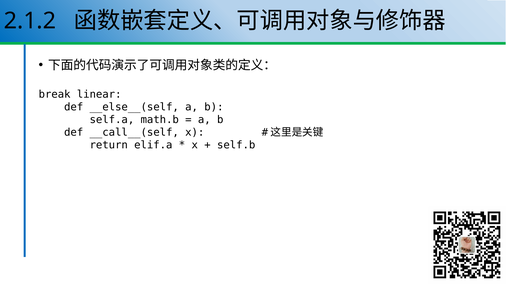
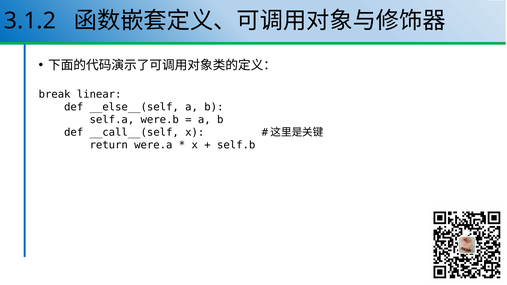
2.1.2: 2.1.2 -> 3.1.2 (30, 21)
math.b: math.b -> were.b (160, 120)
elif.a: elif.a -> were.a (153, 145)
